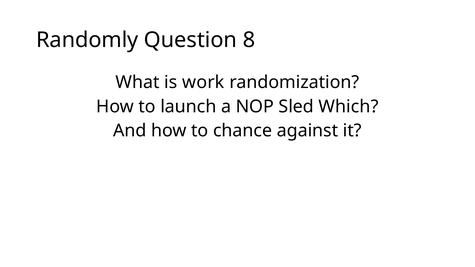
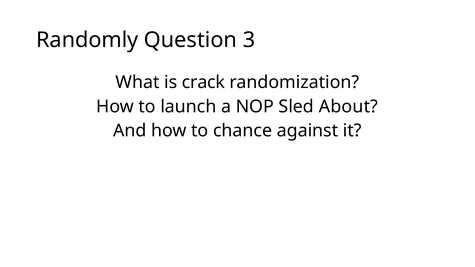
8: 8 -> 3 (249, 40)
work: work -> crack (203, 82)
Which: Which -> About (348, 107)
